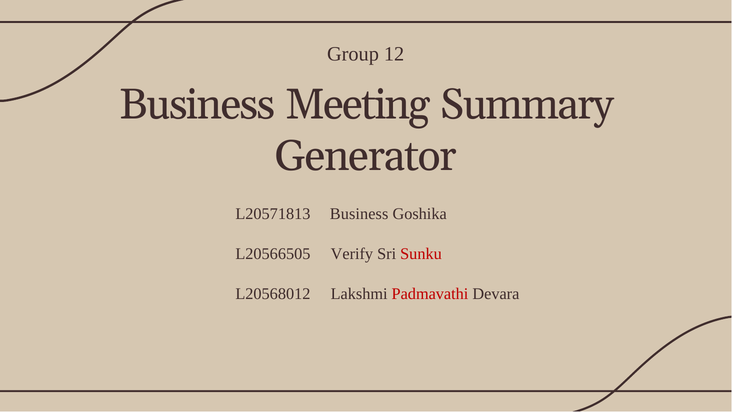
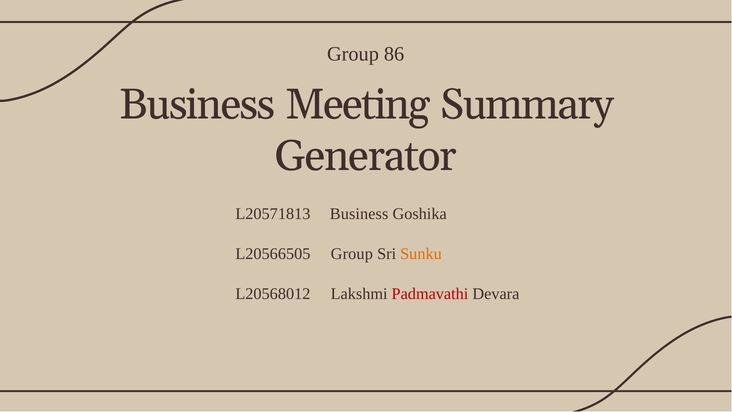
12: 12 -> 86 (394, 54)
L20566505 Verify: Verify -> Group (352, 254)
Sunku colour: red -> orange (421, 254)
